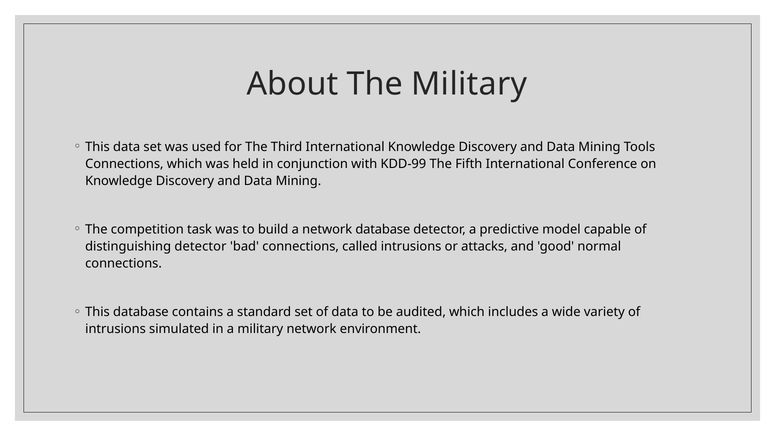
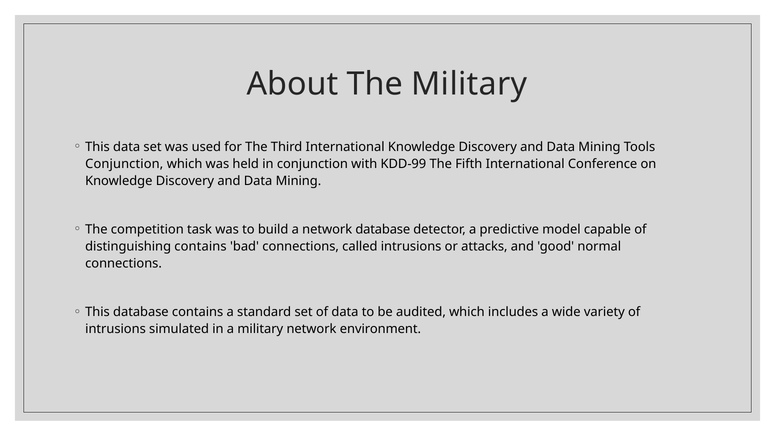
Connections: Connections -> Conjunction (124, 164)
distinguishing detector: detector -> contains (200, 246)
